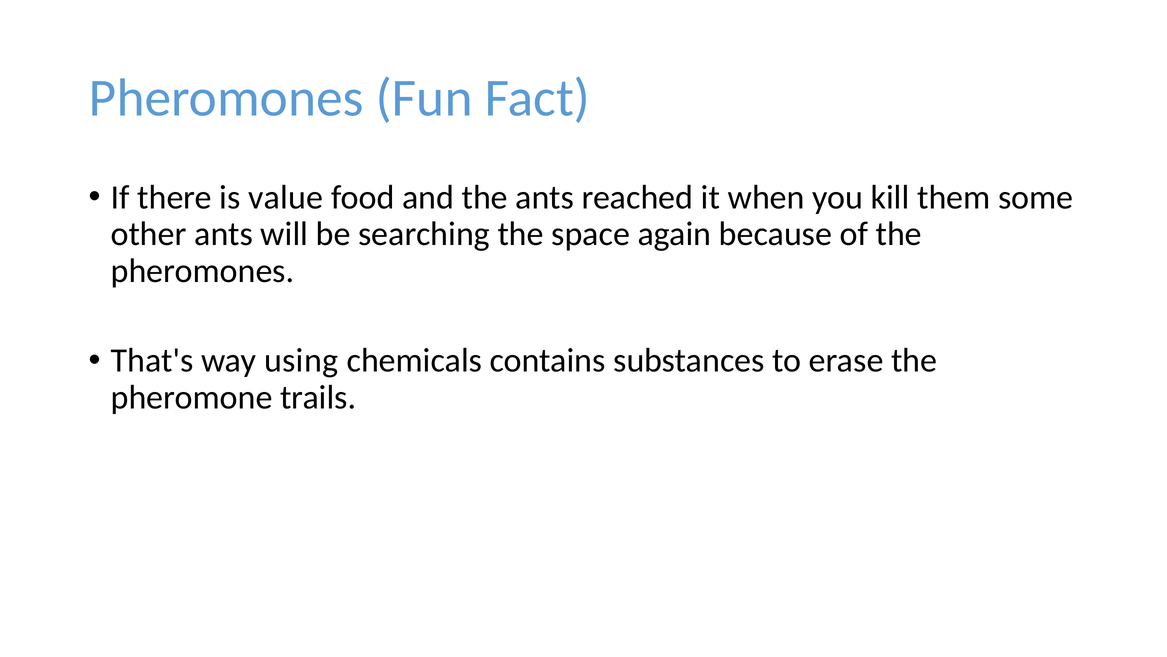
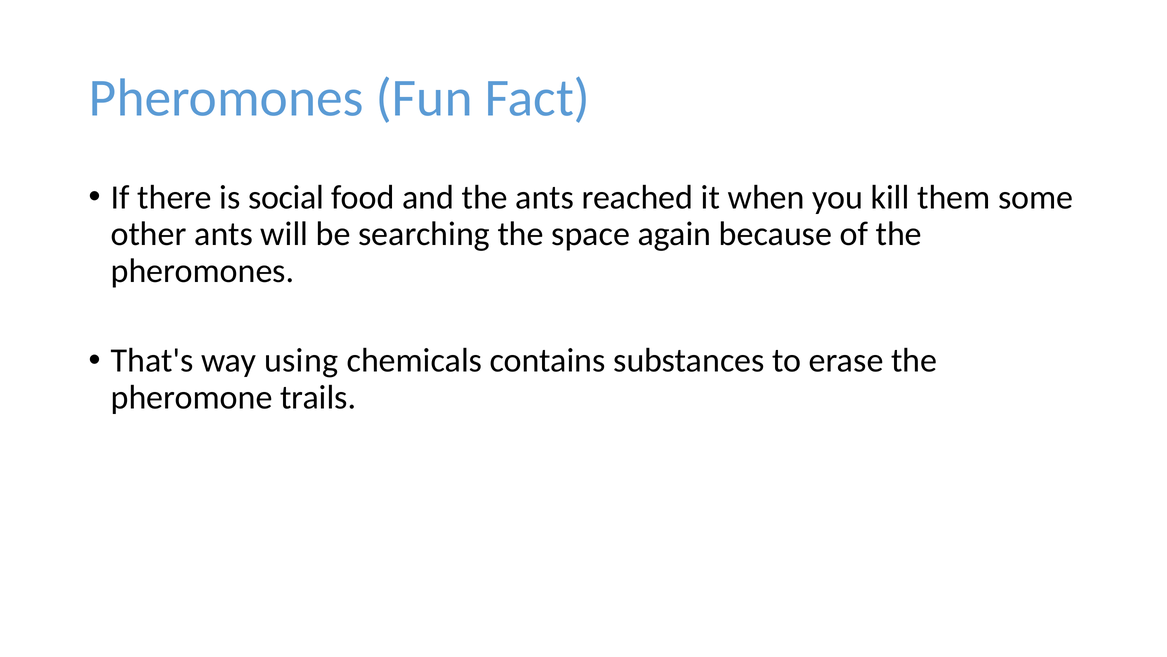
value: value -> social (286, 197)
